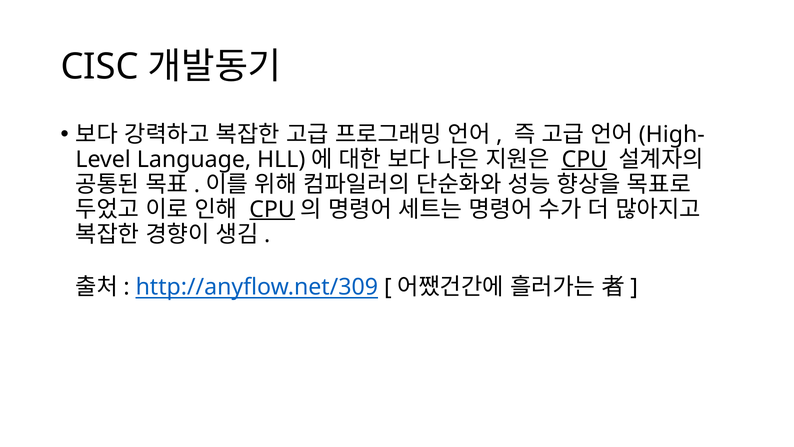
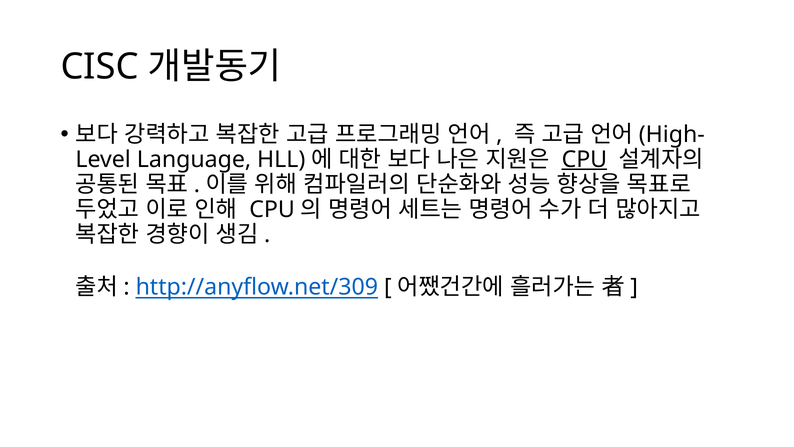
CPU underline: present -> none (272, 209)
